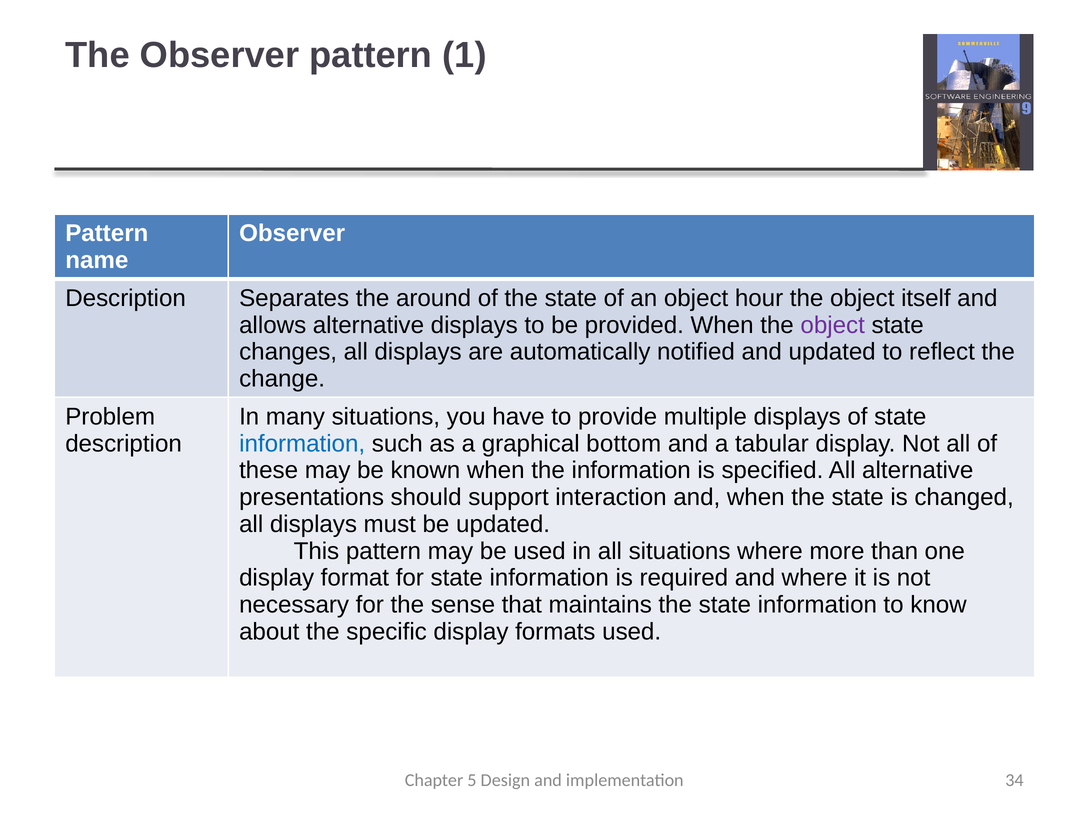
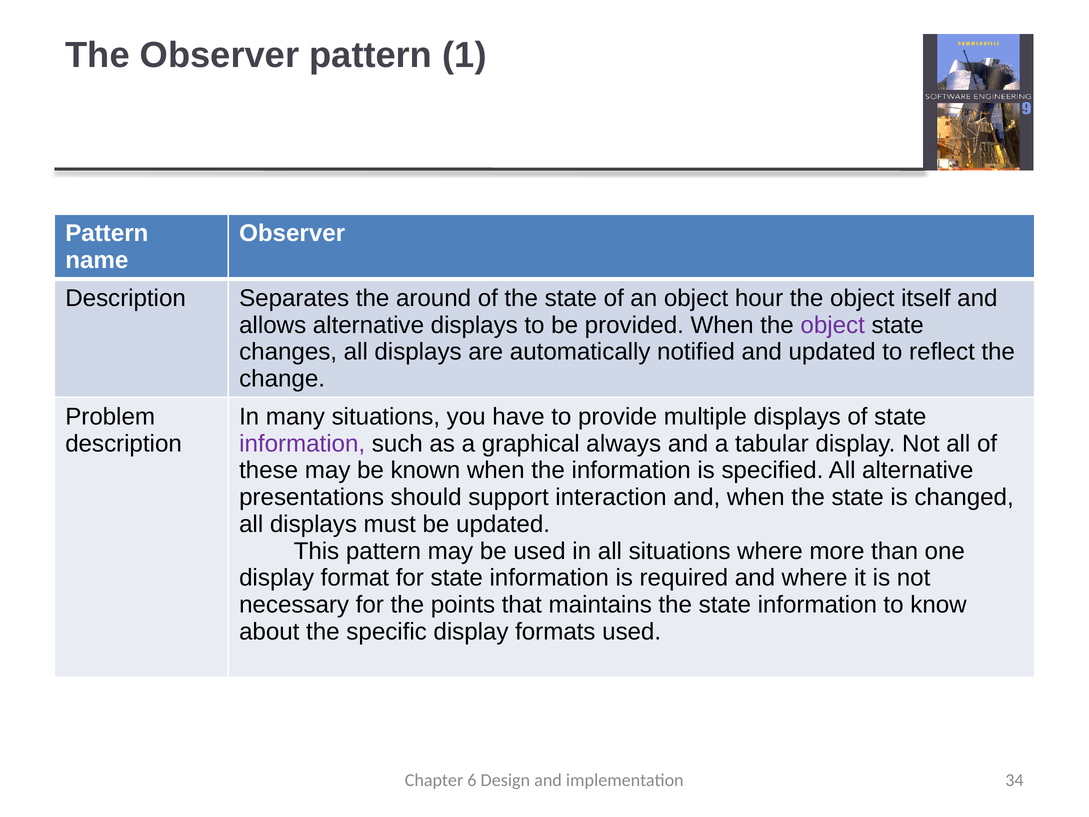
information colour: blue -> purple (302, 443)
bottom: bottom -> always (624, 443)
sense: sense -> points (463, 605)
5: 5 -> 6 (472, 780)
